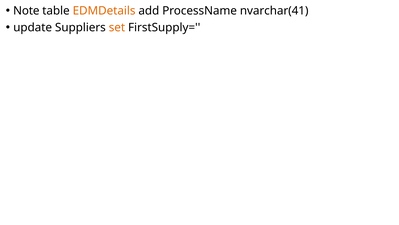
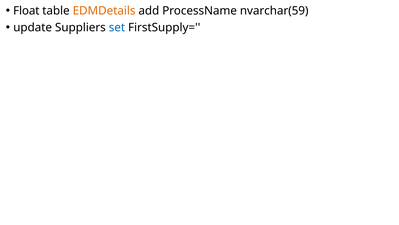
Note: Note -> Float (26, 11)
nvarchar(41: nvarchar(41 -> nvarchar(59 (274, 11)
set colour: orange -> blue (117, 27)
